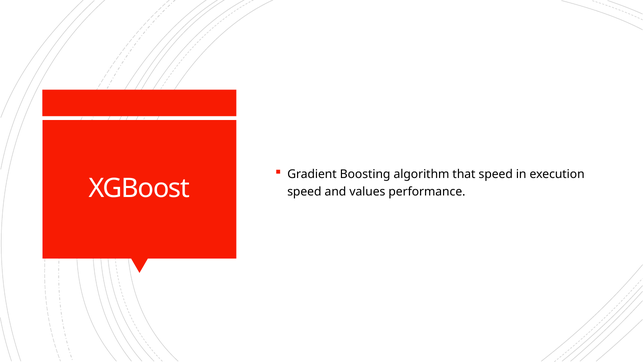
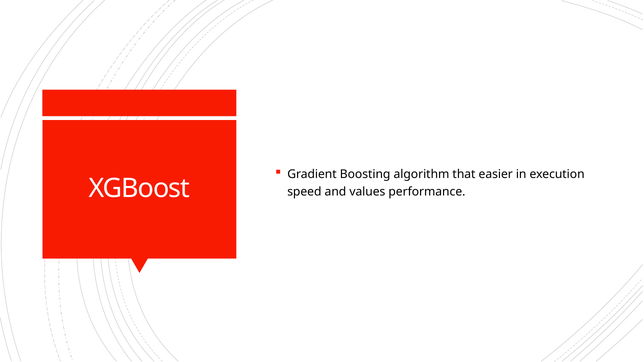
that speed: speed -> easier (496, 175)
